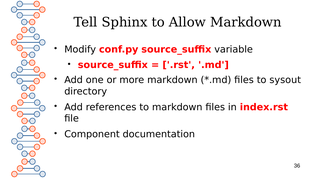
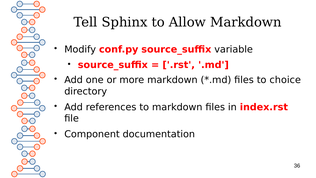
sysout: sysout -> choice (285, 80)
